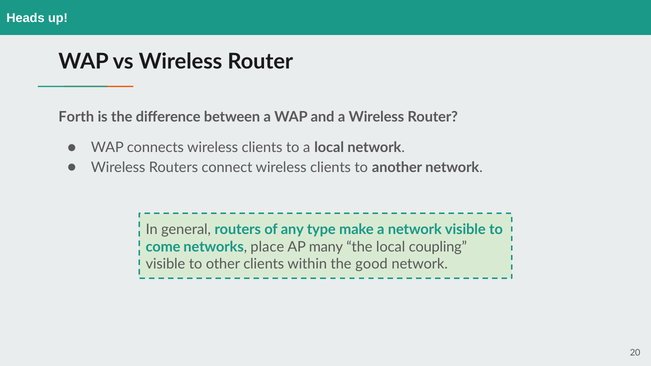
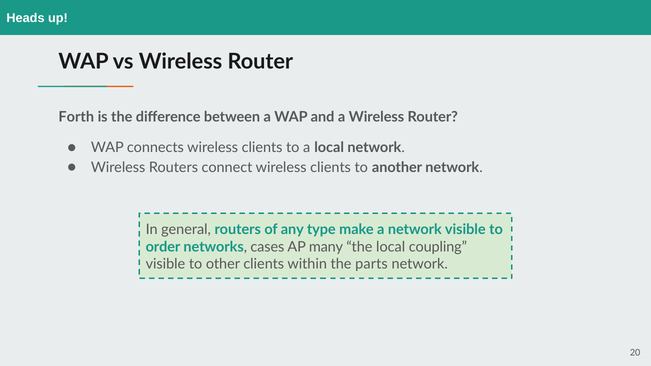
come: come -> order (163, 247)
place: place -> cases (267, 247)
good: good -> parts (371, 264)
